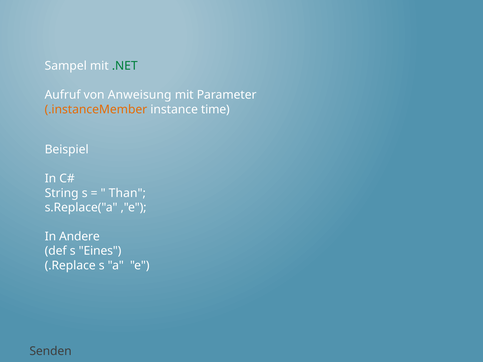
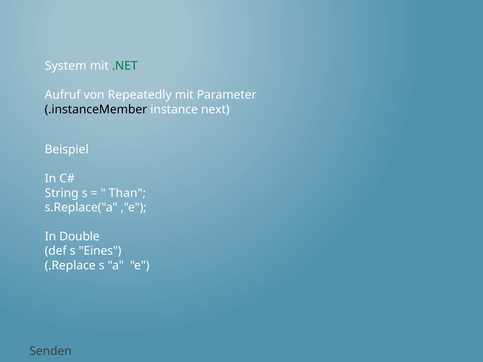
Sampel: Sampel -> System (66, 66)
Anweisung: Anweisung -> Repeatedly (140, 95)
.instanceMember colour: orange -> black (96, 110)
time: time -> next (215, 110)
Andere: Andere -> Double (79, 237)
